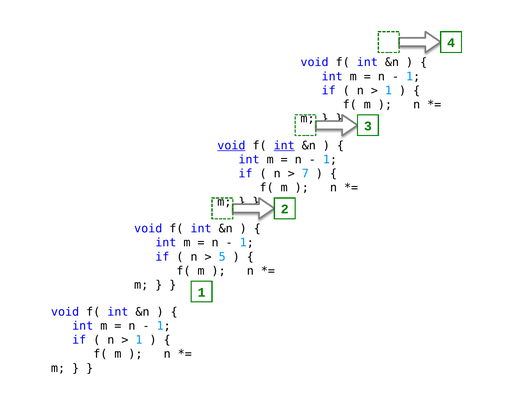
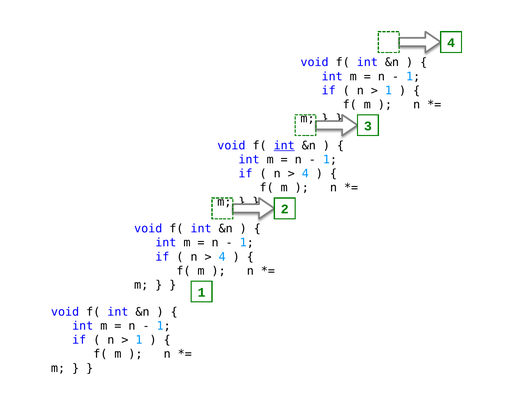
void underline: present -> none (231, 146)
7: 7 -> 4 (305, 174)
5: 5 -> 4 (222, 257)
